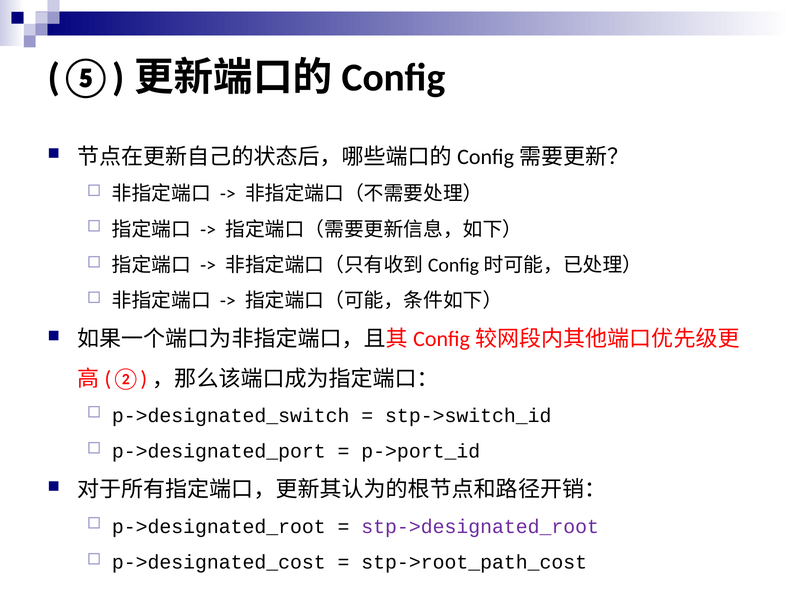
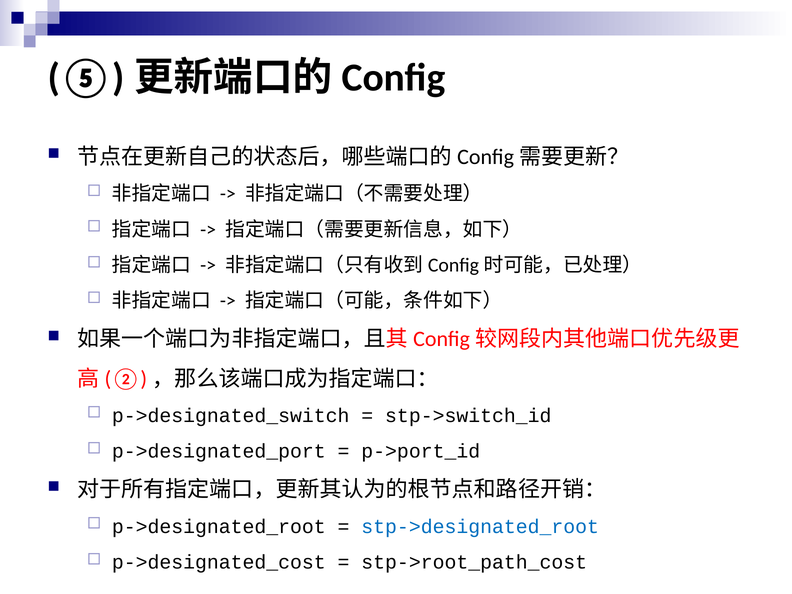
stp->designated_root colour: purple -> blue (480, 527)
